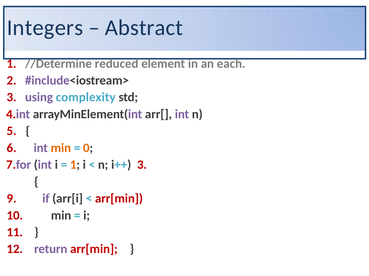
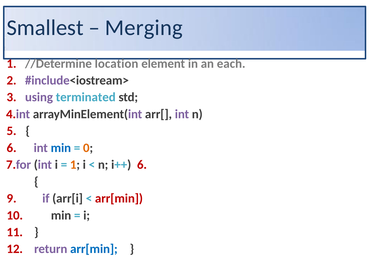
Integers: Integers -> Smallest (45, 28)
Abstract: Abstract -> Merging (144, 28)
reduced: reduced -> location (117, 64)
complexity: complexity -> terminated (86, 98)
min colour: orange -> blue (61, 148)
i++ 3: 3 -> 6 (142, 165)
arr[min colour: red -> blue (94, 250)
